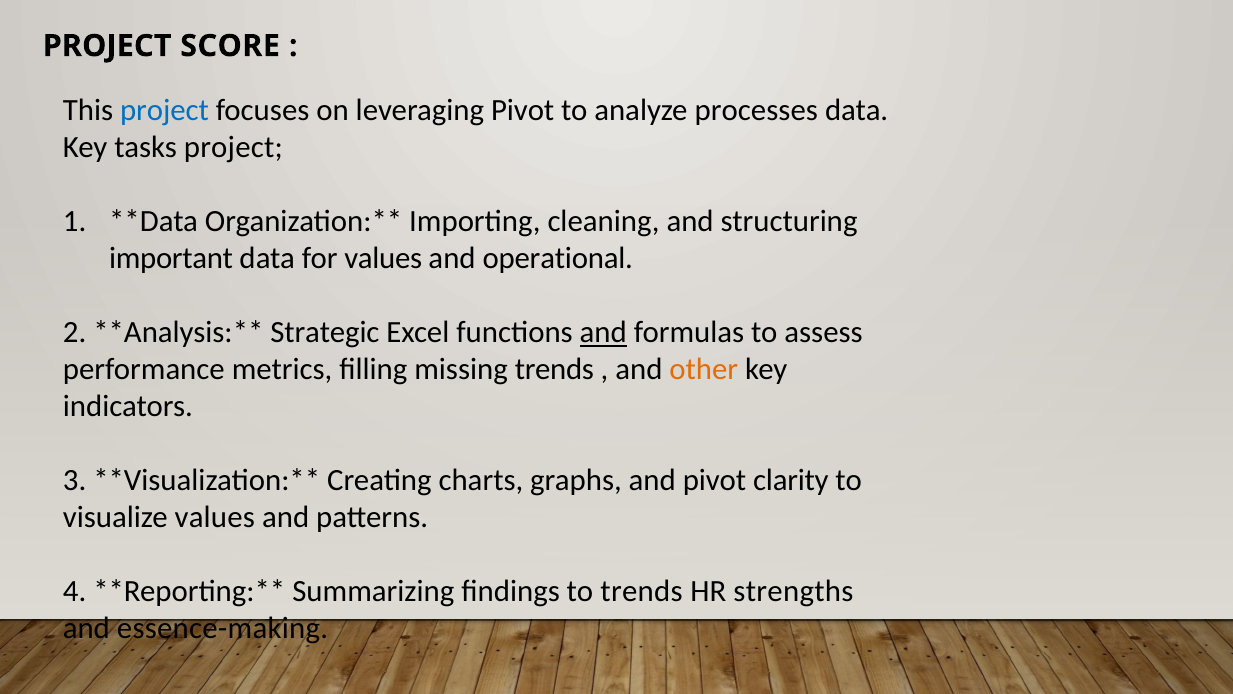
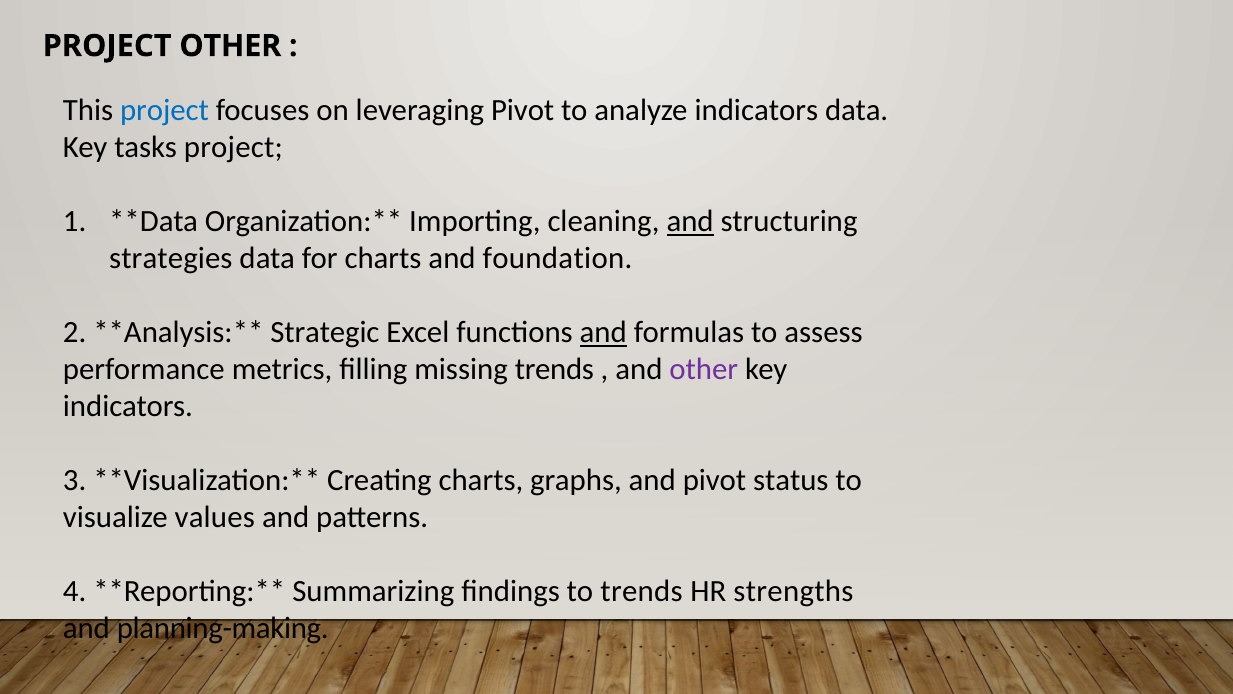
PROJECT SCORE: SCORE -> OTHER (230, 46)
analyze processes: processes -> indicators (756, 111)
and underline: none -> present (690, 221)
important: important -> strategies (171, 258)
for values: values -> charts (383, 258)
operational: operational -> foundation (558, 258)
other colour: orange -> purple (704, 369)
clarity: clarity -> status (791, 480)
essence-making: essence-making -> planning-making (223, 628)
